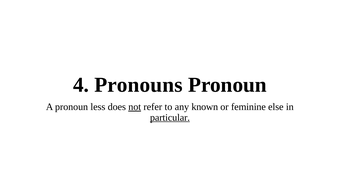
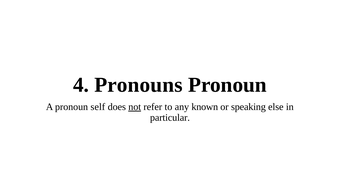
less: less -> self (98, 107)
feminine: feminine -> speaking (248, 107)
particular underline: present -> none (170, 118)
